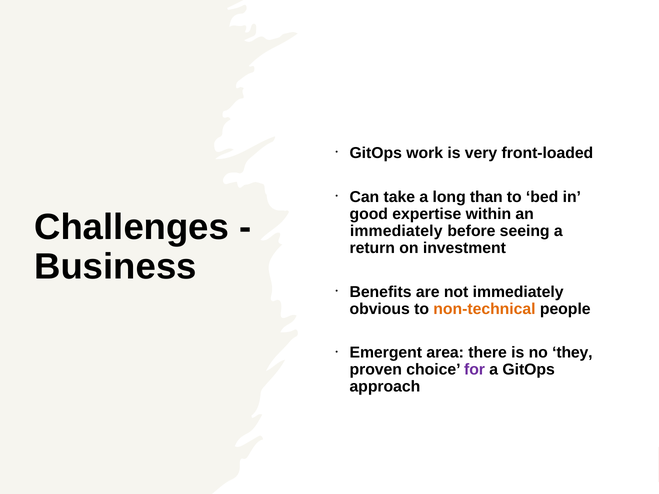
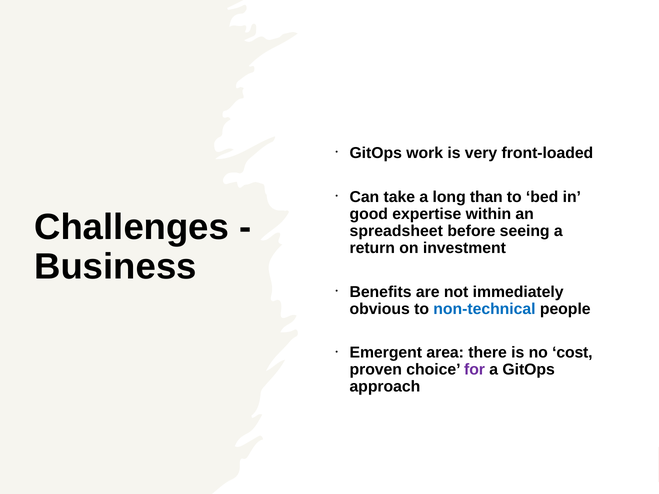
immediately: immediately -> spreadsheet (396, 231)
non-technical colour: orange -> blue (484, 309)
they: they -> cost (572, 353)
